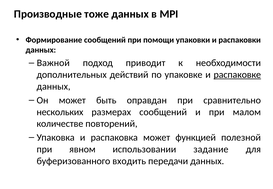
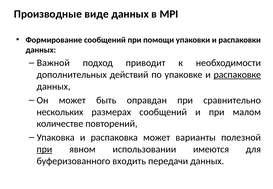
тоже: тоже -> виде (97, 14)
функцией: функцией -> варианты (196, 137)
при underline: none -> present (44, 149)
задание: задание -> имеются (211, 149)
